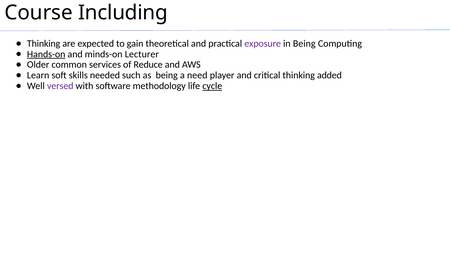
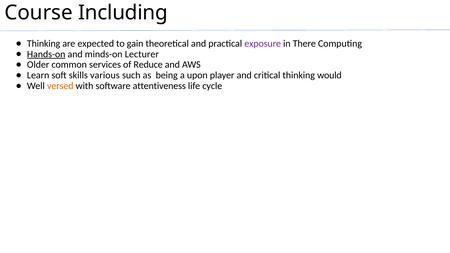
in Being: Being -> There (304, 44)
needed: needed -> various (105, 75)
need: need -> upon (197, 75)
added: added -> would (329, 75)
versed colour: purple -> orange (60, 86)
methodology: methodology -> attentiveness (159, 86)
cycle underline: present -> none (212, 86)
